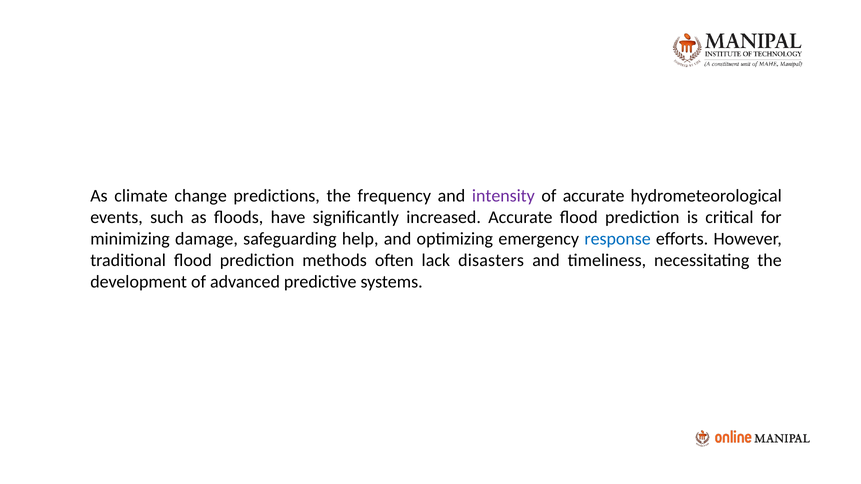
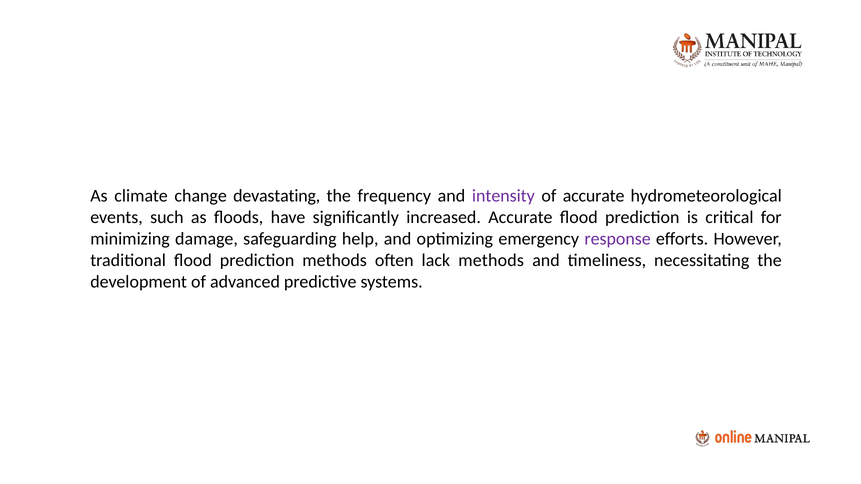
predictions: predictions -> devastating (277, 196)
response colour: blue -> purple (618, 239)
lack disasters: disasters -> methods (491, 261)
